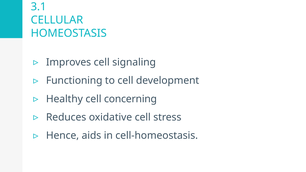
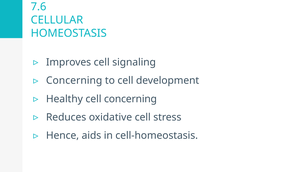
3.1: 3.1 -> 7.6 (39, 7)
Functioning: Functioning -> Concerning (74, 81)
